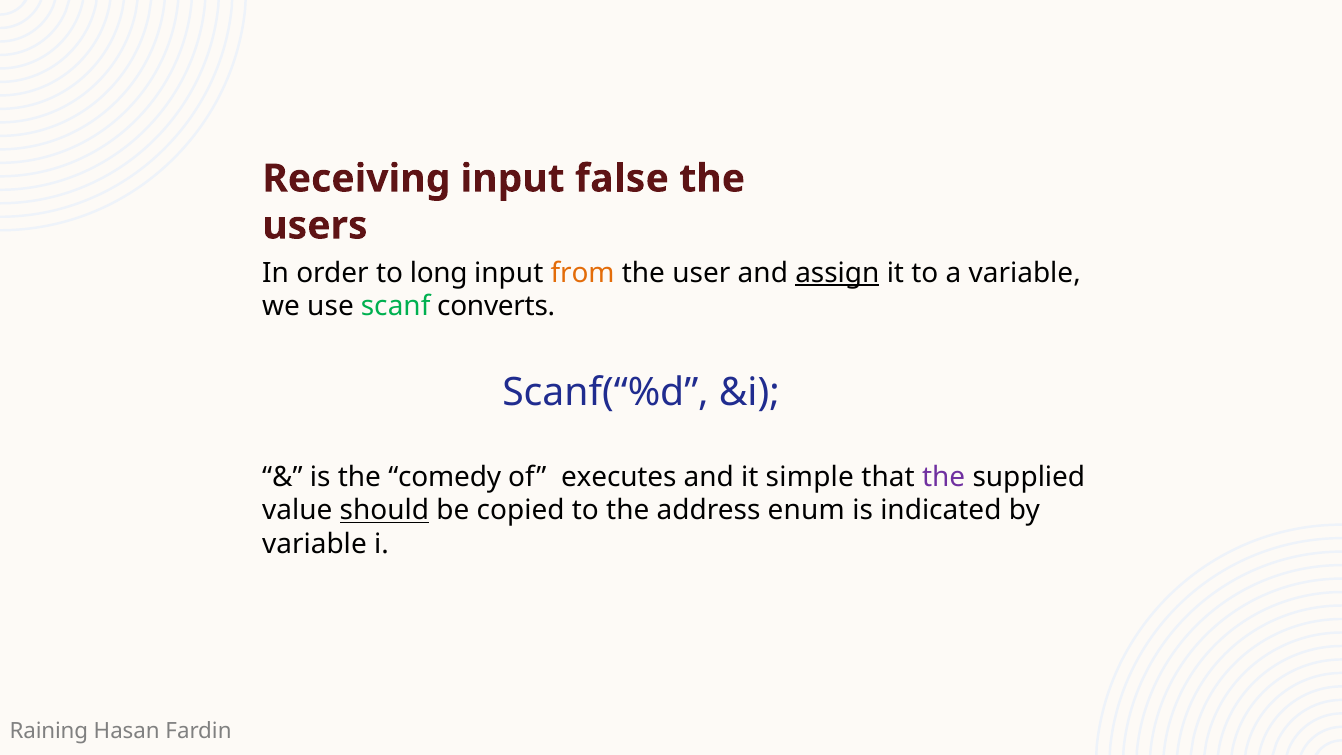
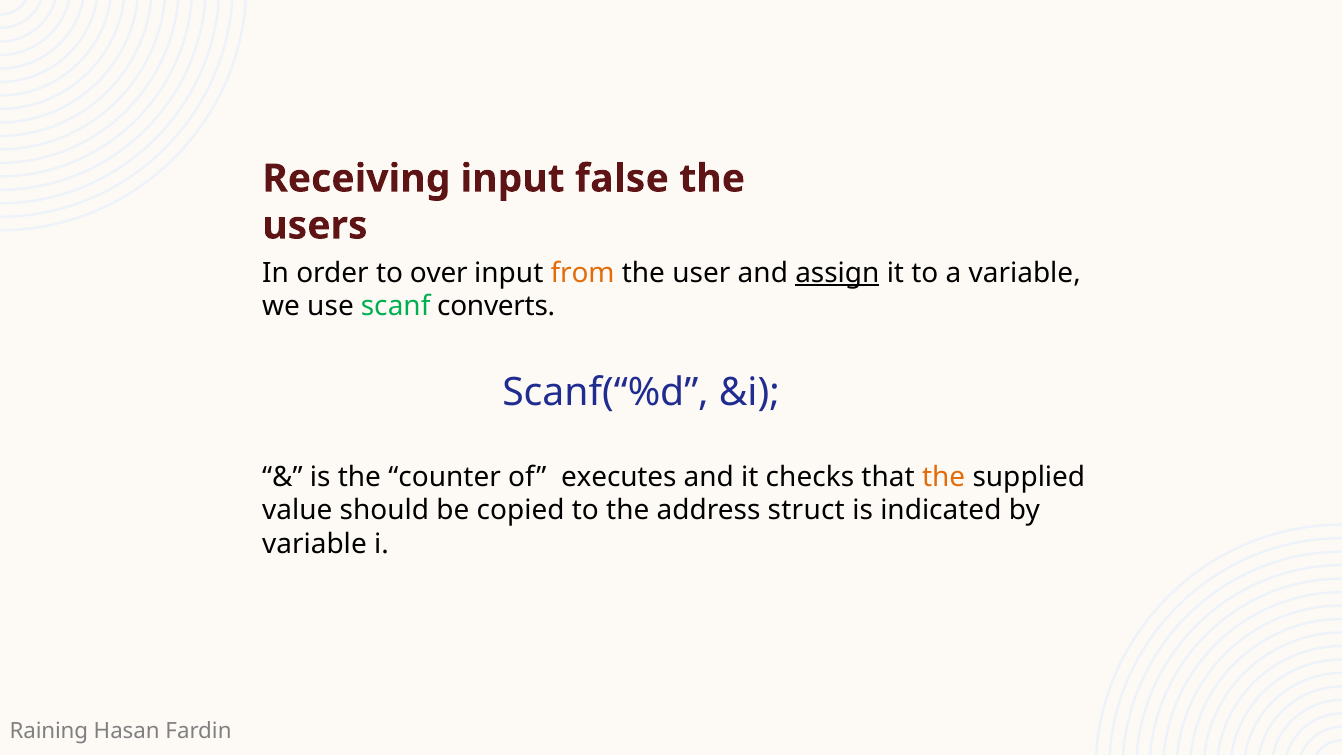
long: long -> over (439, 273)
comedy: comedy -> counter (445, 477)
simple: simple -> checks (810, 477)
the colour: purple -> orange (944, 477)
should underline: present -> none (384, 510)
enum: enum -> struct (806, 510)
